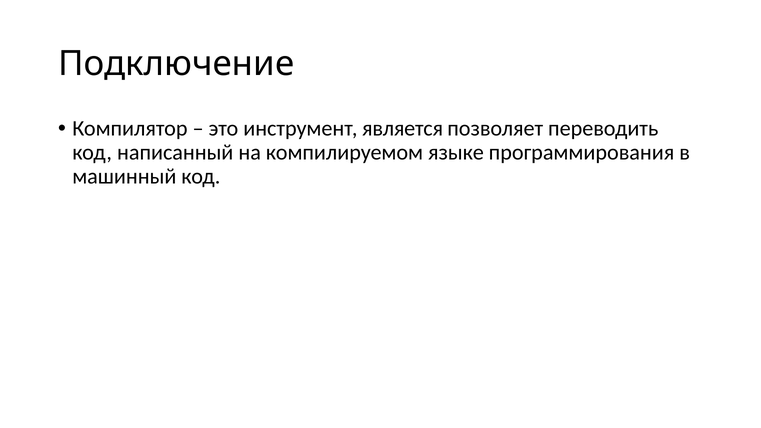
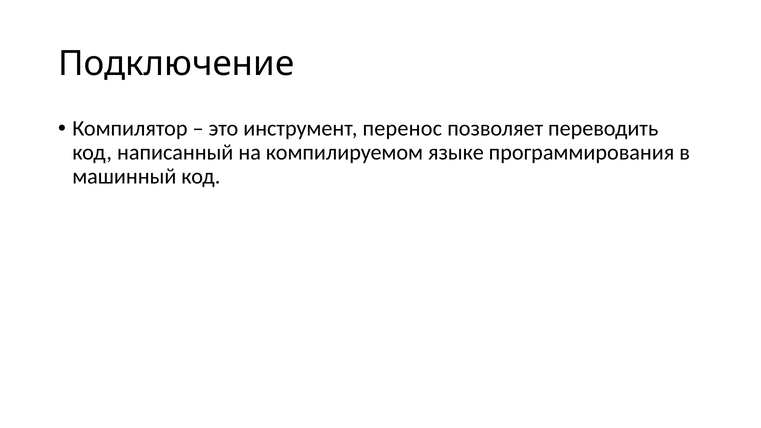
является: является -> перенос (402, 129)
